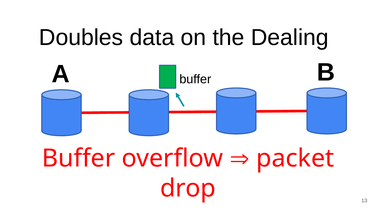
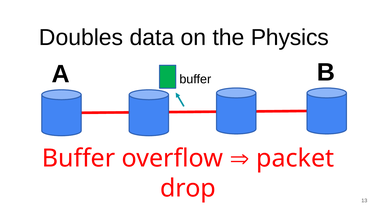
Dealing: Dealing -> Physics (290, 37)
